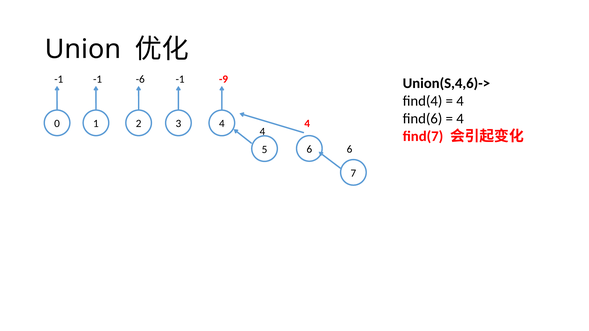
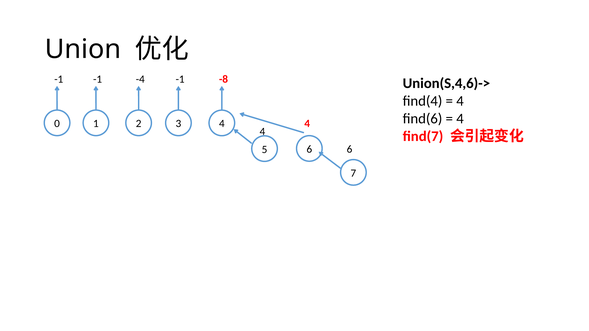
-6: -6 -> -4 (140, 79)
-9: -9 -> -8 (223, 79)
